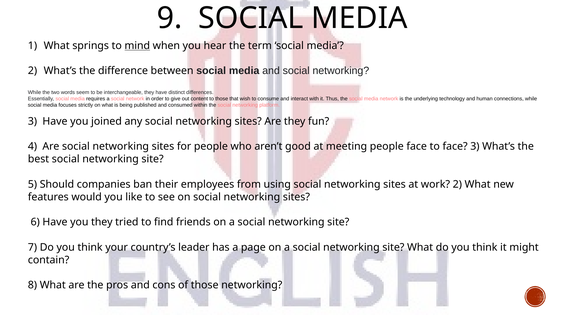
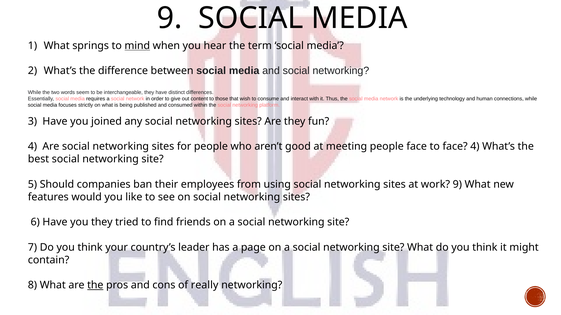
face 3: 3 -> 4 (475, 147)
work 2: 2 -> 9 (457, 185)
the underline: none -> present (95, 286)
of those: those -> really (205, 286)
